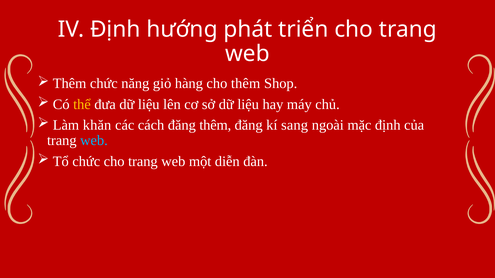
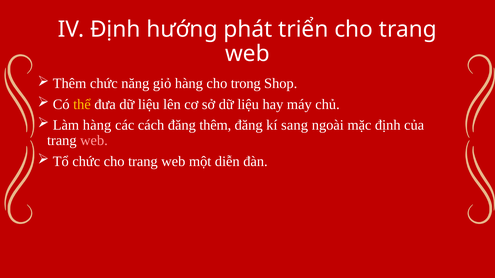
cho thêm: thêm -> trong (246, 84)
Làm khăn: khăn -> hàng (97, 125)
web colour: light blue -> pink (94, 141)
